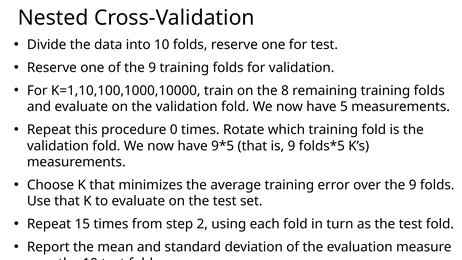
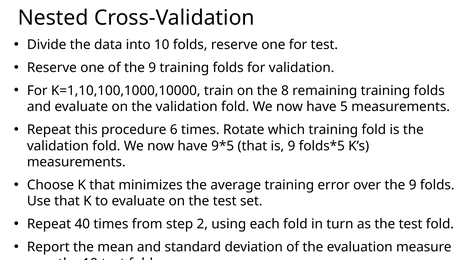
0: 0 -> 6 (174, 130)
15: 15 -> 40 (82, 224)
